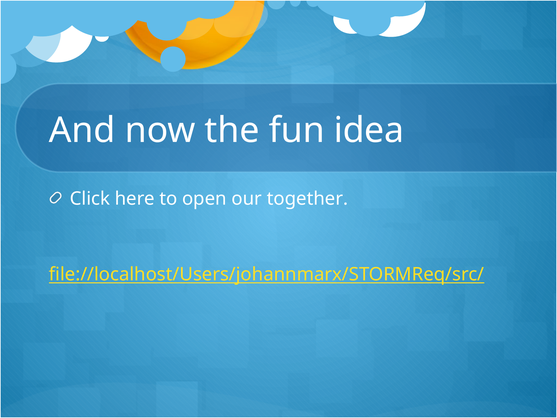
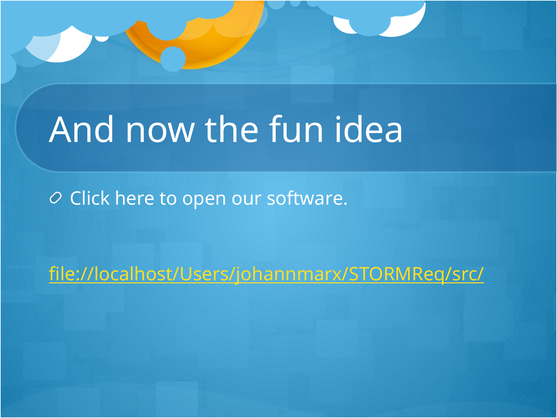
together: together -> software (307, 199)
